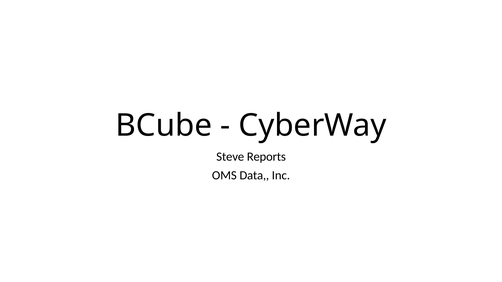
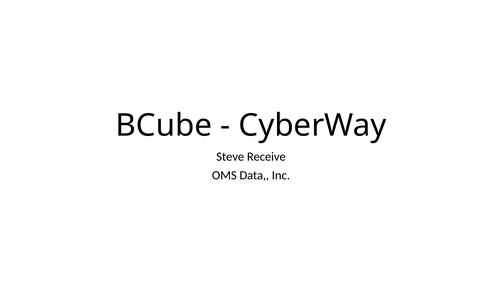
Reports: Reports -> Receive (266, 157)
